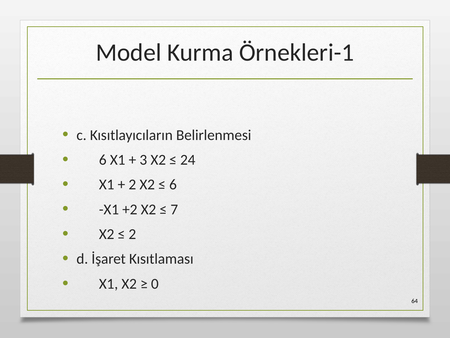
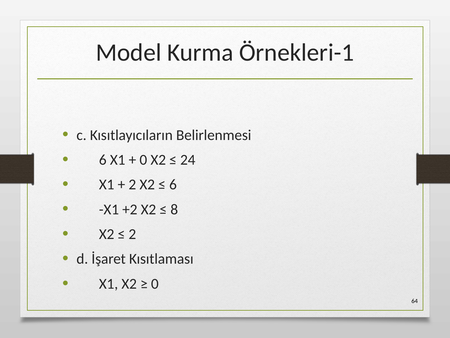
3: 3 -> 0 (143, 160)
7: 7 -> 8 (174, 209)
